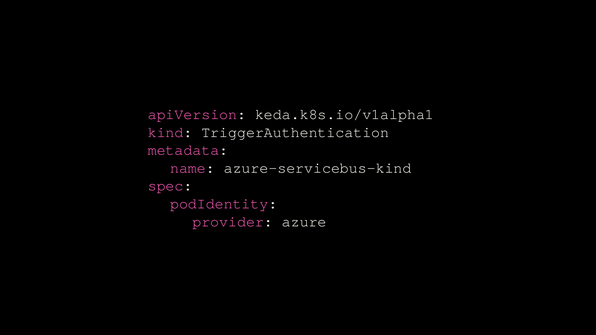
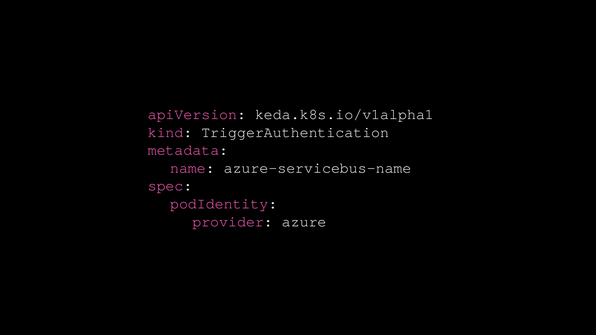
azure-servicebus-kind: azure-servicebus-kind -> azure-servicebus-name (318, 168)
